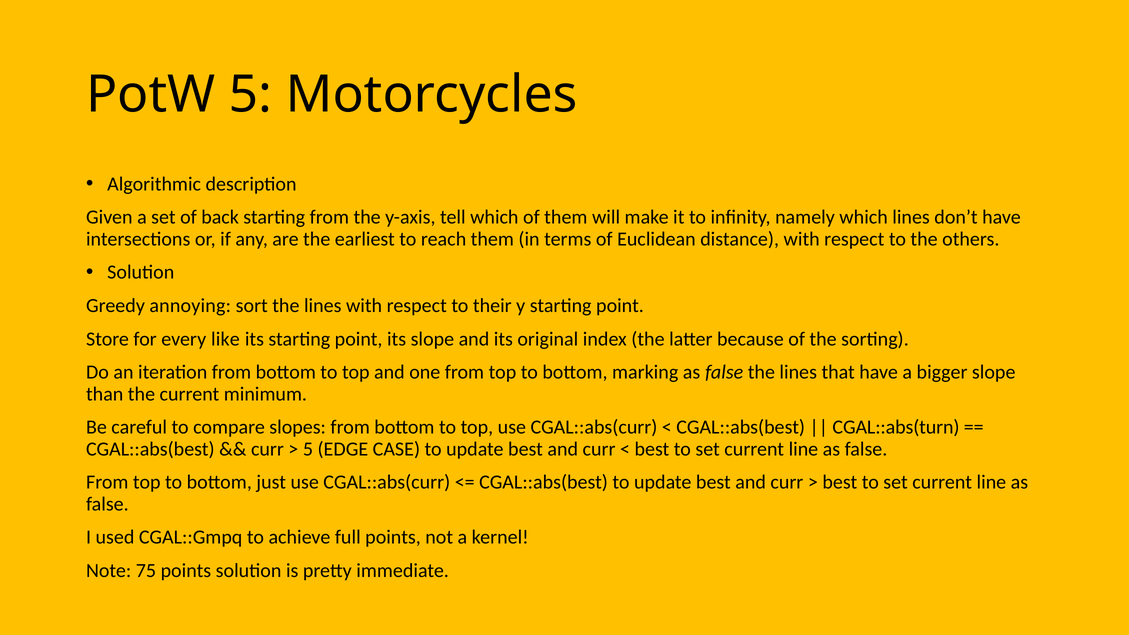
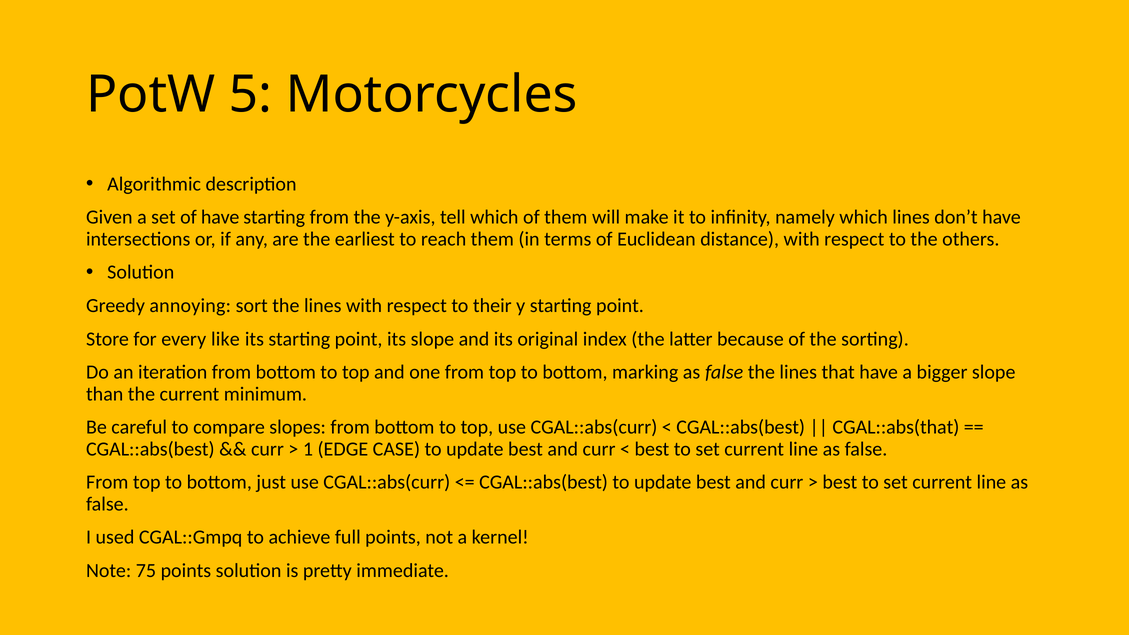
of back: back -> have (220, 217)
CGAL::abs(turn: CGAL::abs(turn -> CGAL::abs(that (896, 427)
5: 5 -> 1 (308, 449)
